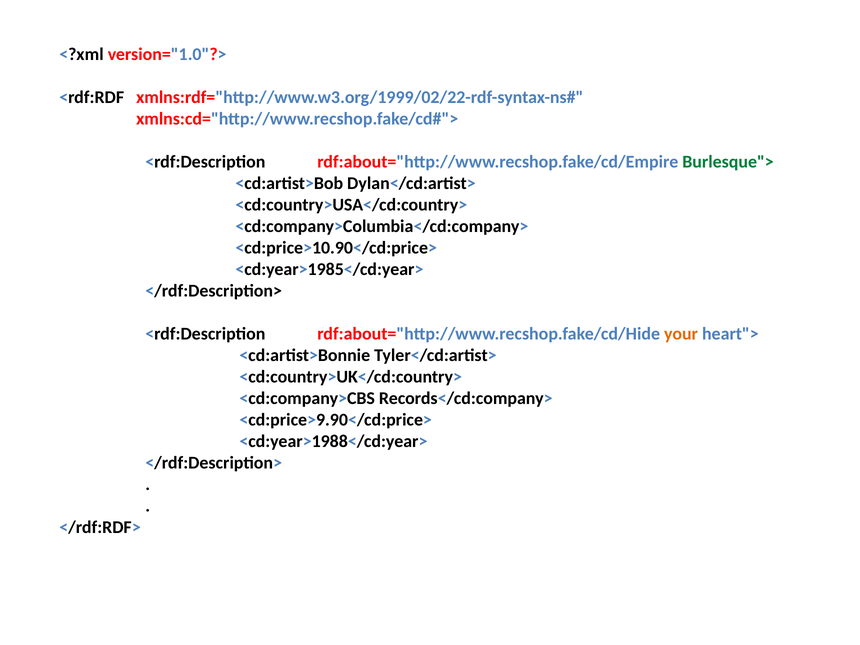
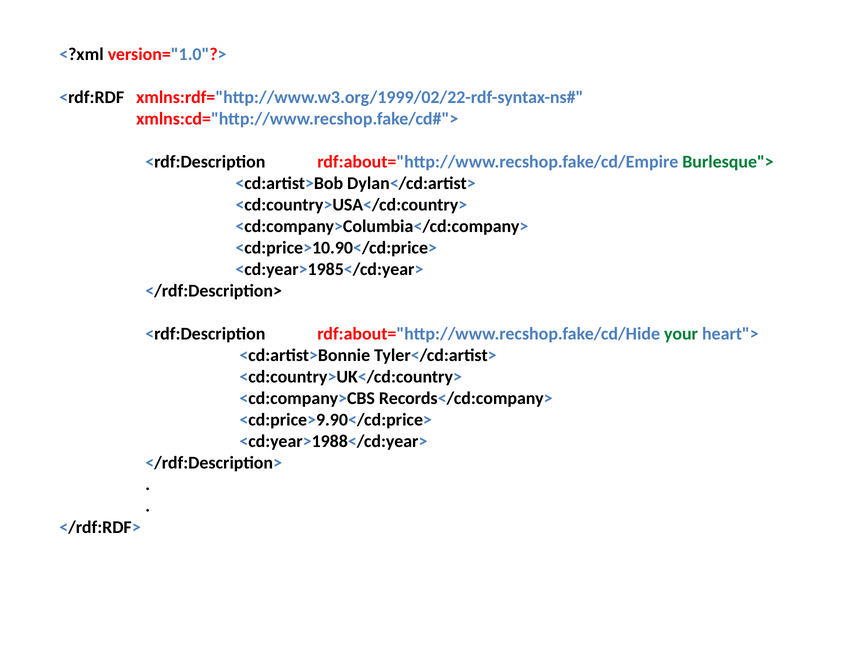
your colour: orange -> green (681, 334)
